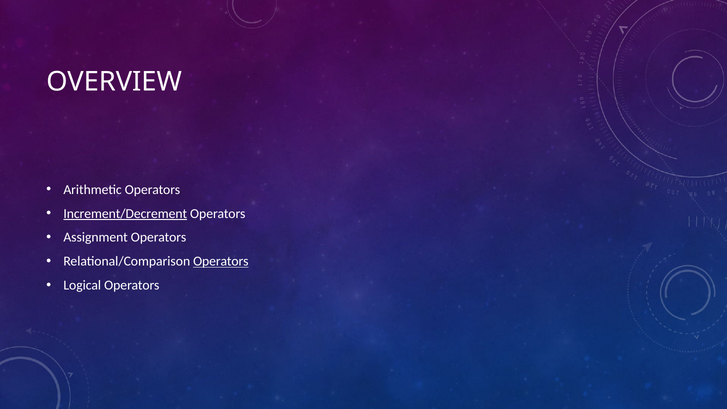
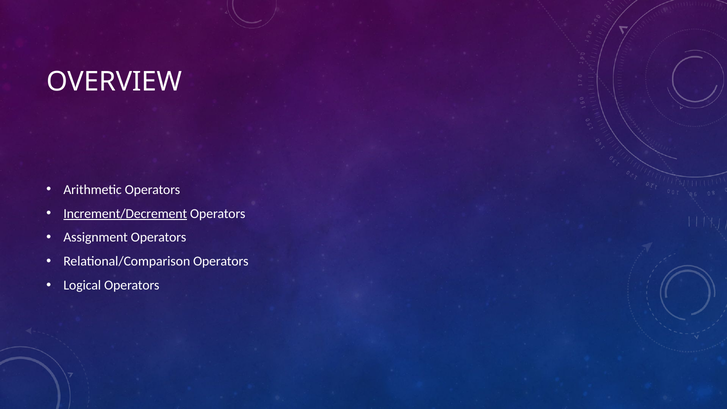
Operators underline: present -> none (221, 261)
